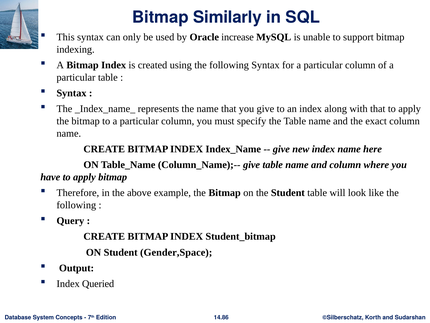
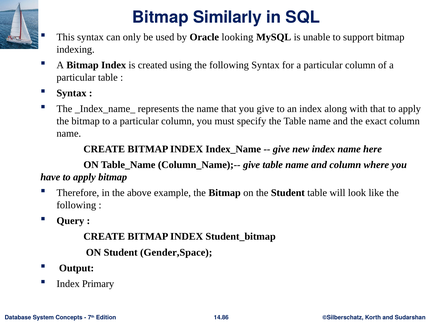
increase: increase -> looking (237, 37)
Queried: Queried -> Primary (98, 283)
